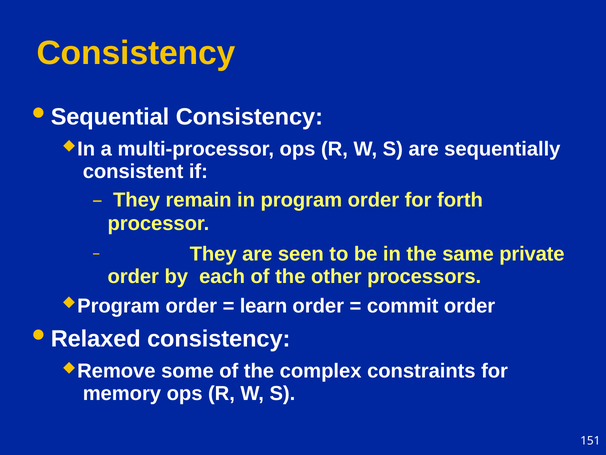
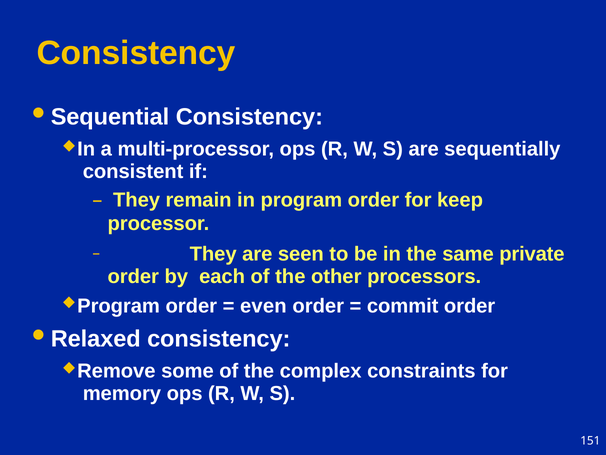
forth: forth -> keep (460, 200)
learn: learn -> even (263, 306)
